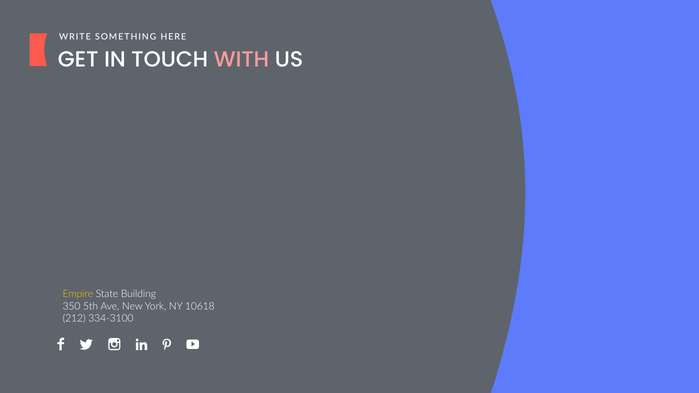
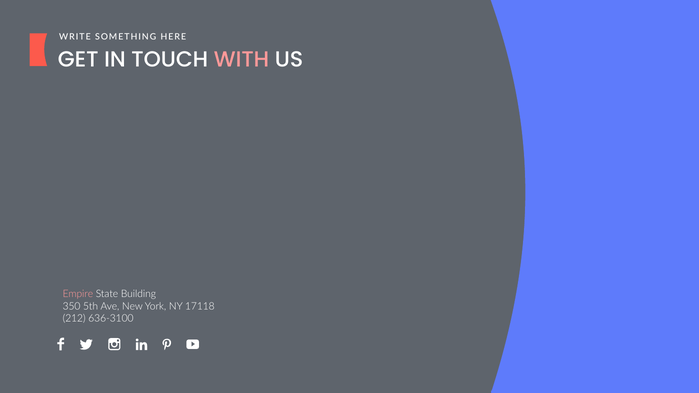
Empire colour: yellow -> pink (78, 294)
10618: 10618 -> 17118 (200, 306)
334-3100: 334-3100 -> 636-3100 (111, 319)
